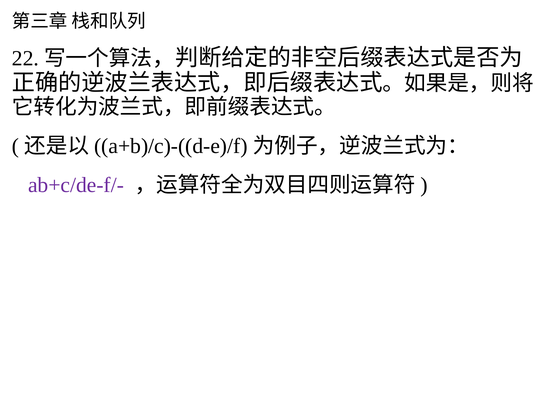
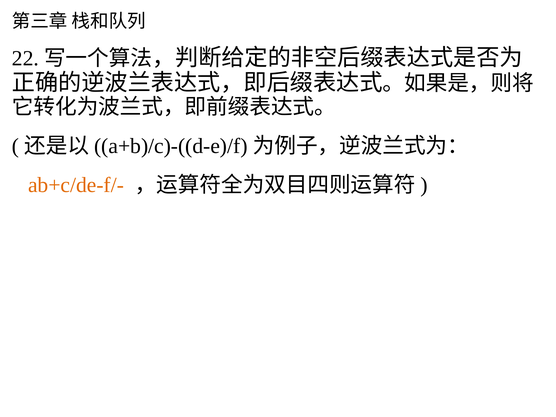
ab+c/de-f/- colour: purple -> orange (76, 185)
